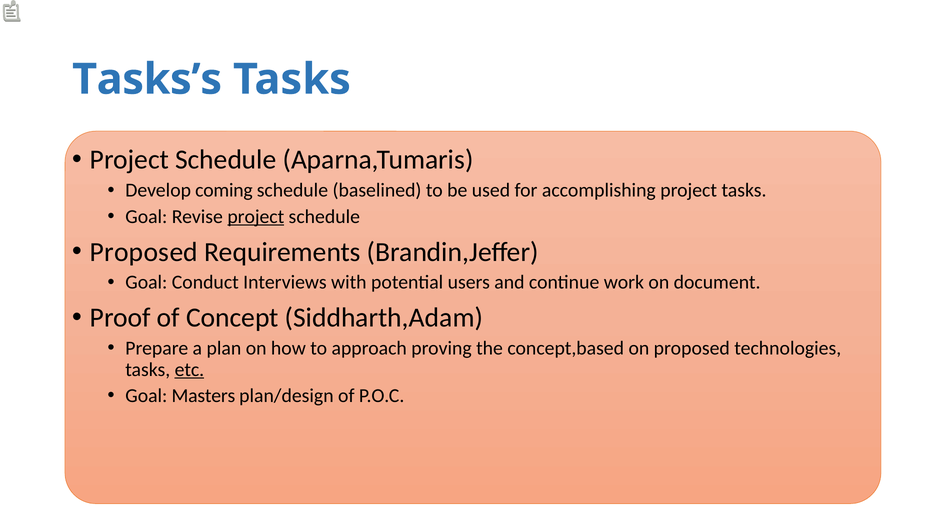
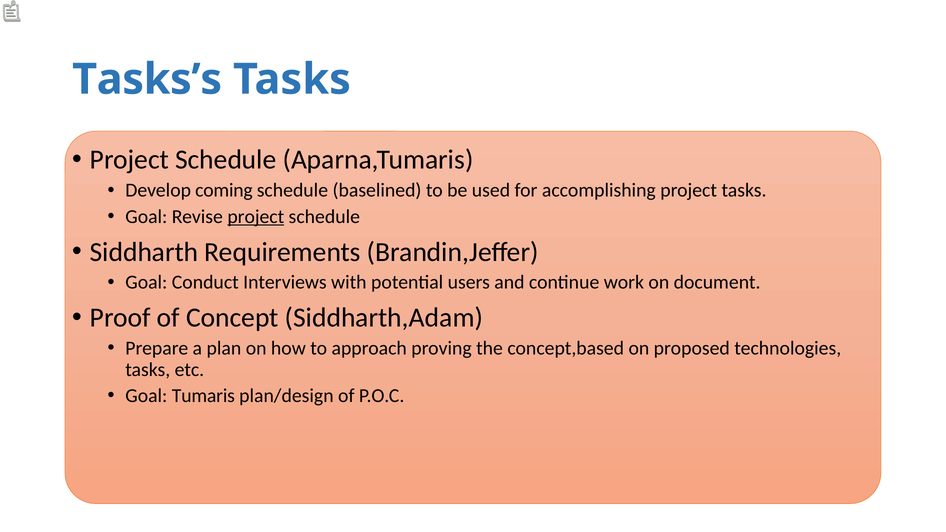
Proposed: Proposed -> Siddharth (144, 252)
etc underline: present -> none (189, 370)
Masters: Masters -> Tumaris (203, 396)
